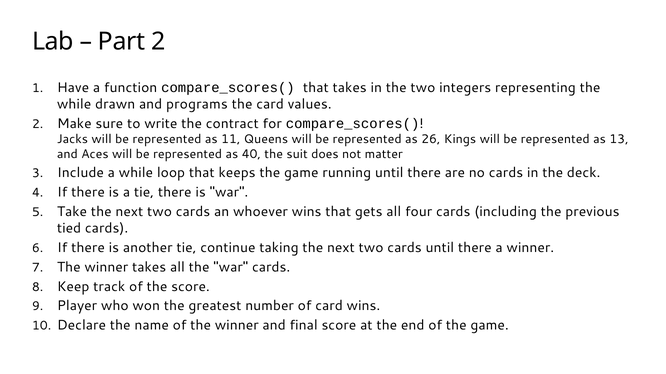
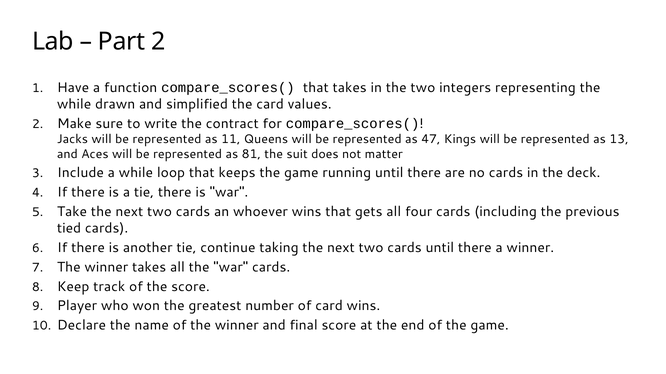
programs: programs -> simplified (197, 104)
26: 26 -> 47 (431, 139)
40: 40 -> 81 (251, 154)
